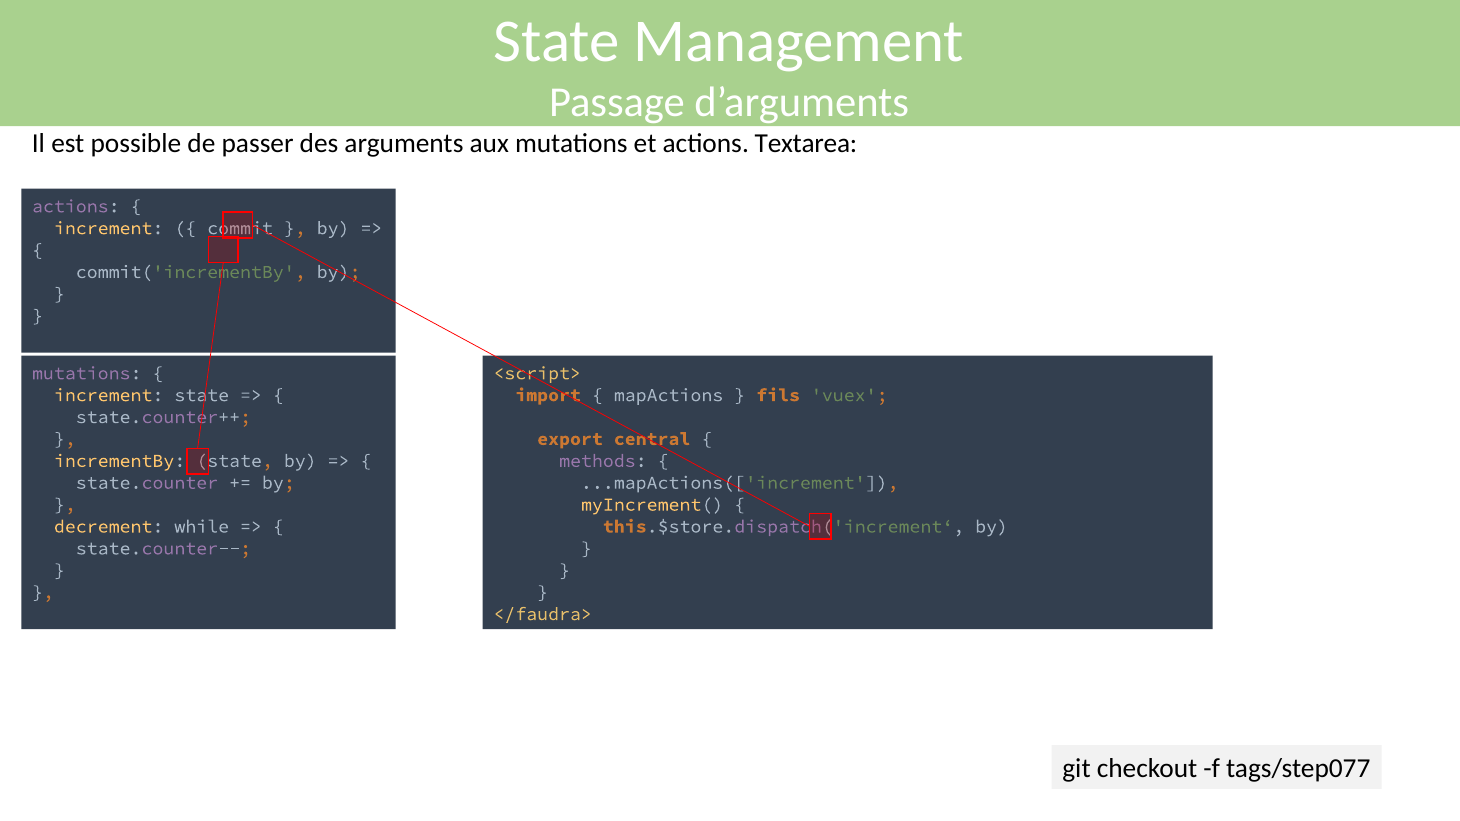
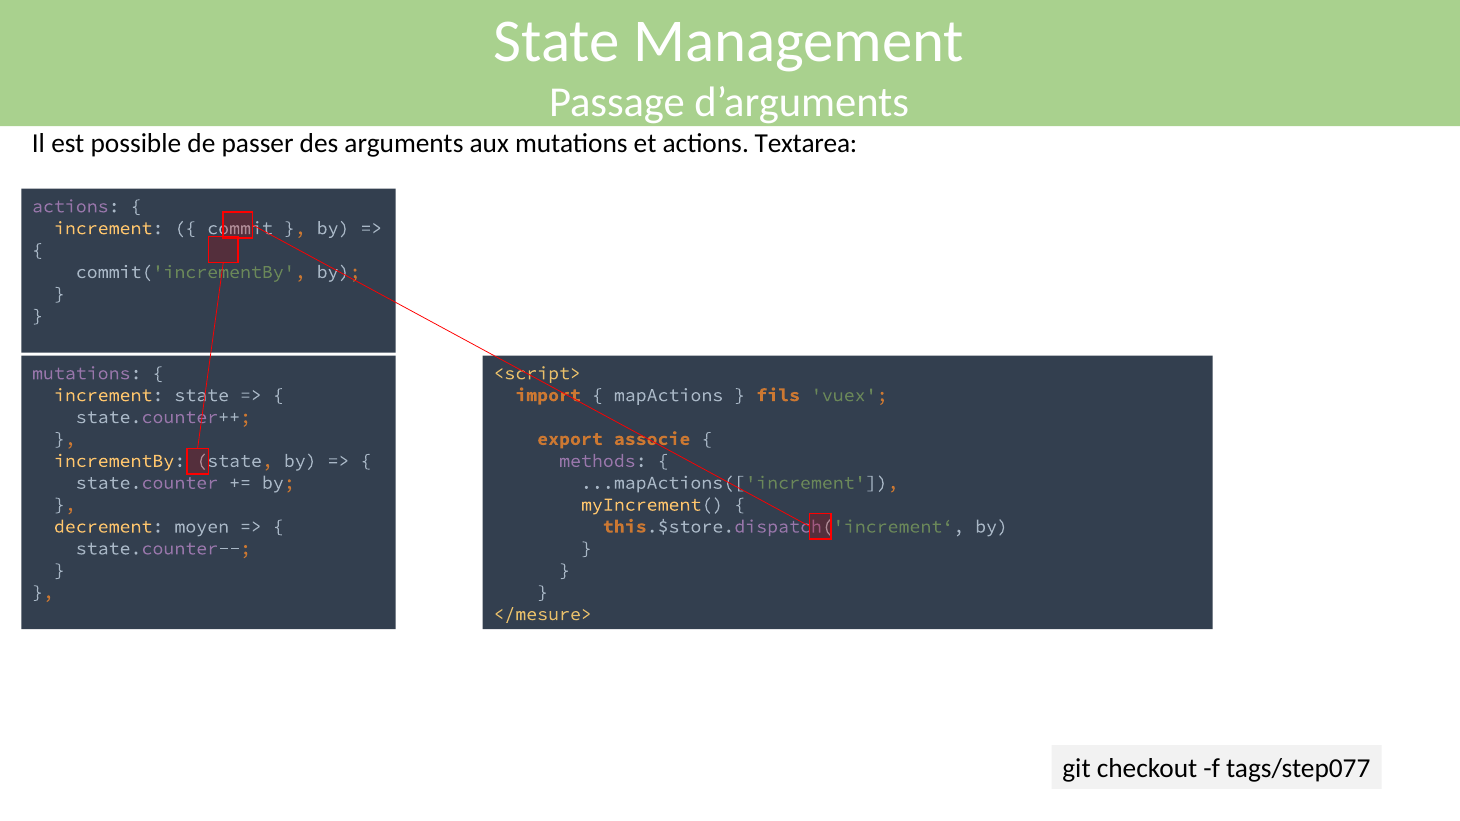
central: central -> associe (652, 439)
while: while -> moyen (202, 527)
</faudra>: </faudra> -> </mesure> (543, 614)
